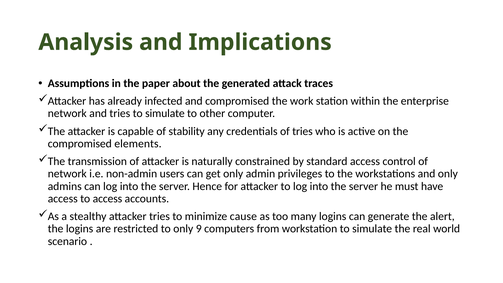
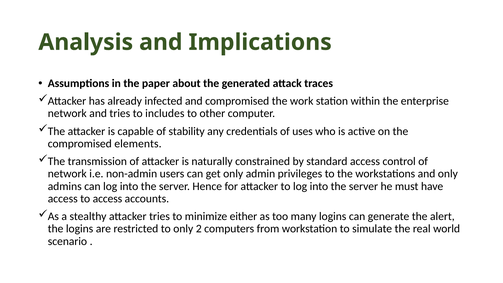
tries to simulate: simulate -> includes (165, 113)
of tries: tries -> uses (303, 131)
cause: cause -> either (243, 216)
9: 9 -> 2 (199, 229)
